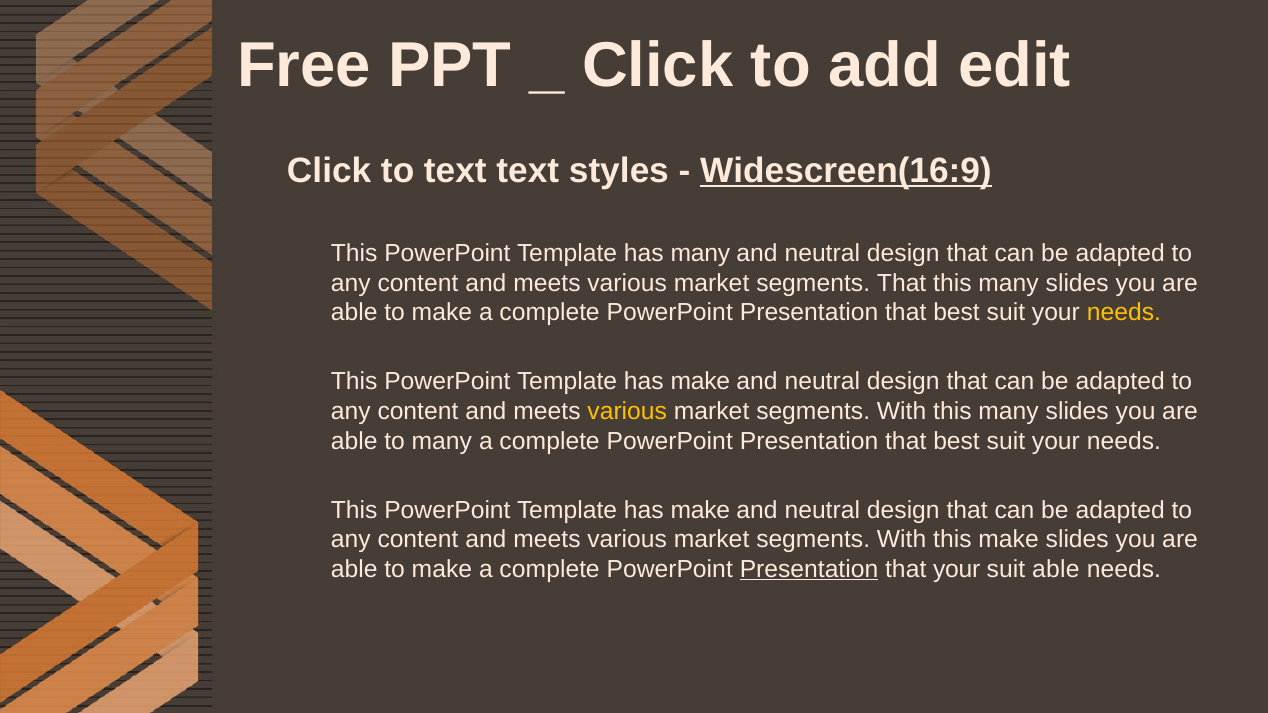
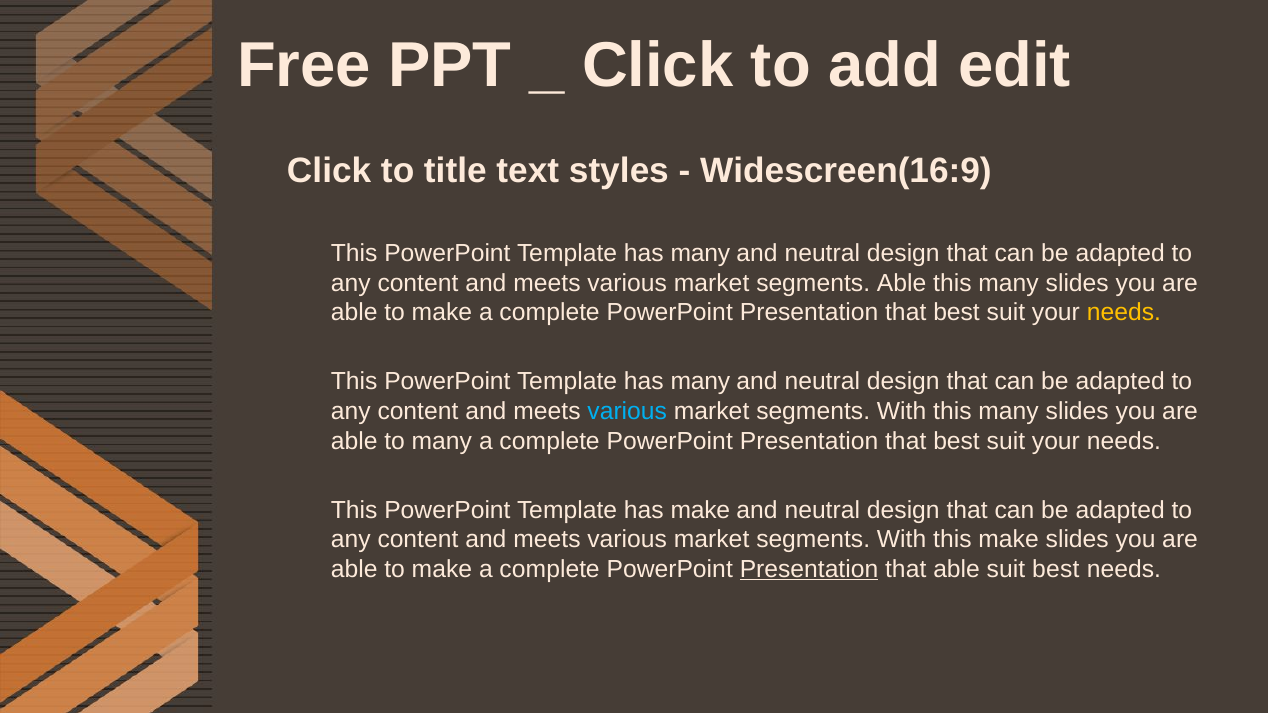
to text: text -> title (455, 171)
Widescreen(16:9 underline: present -> none (846, 171)
segments That: That -> Able (902, 283)
make: make -> many (700, 382)
various colour: yellow -> light blue (627, 411)
that your: your -> able (957, 569)
suit able: able -> best (1056, 569)
